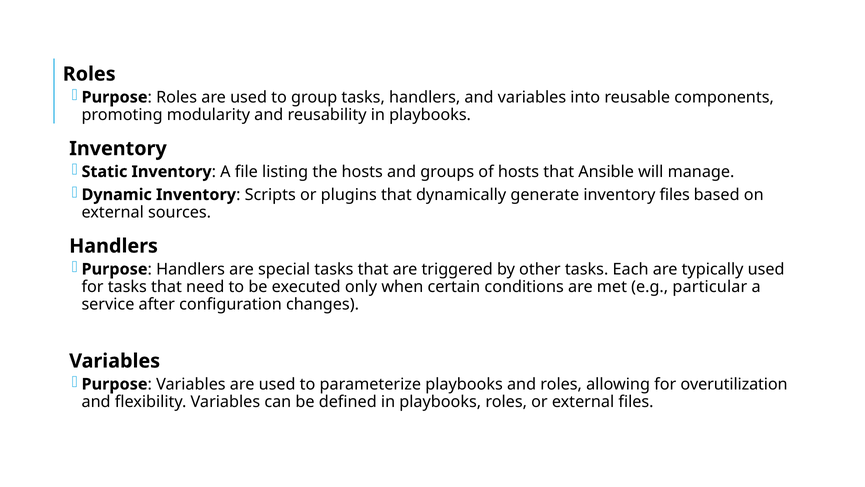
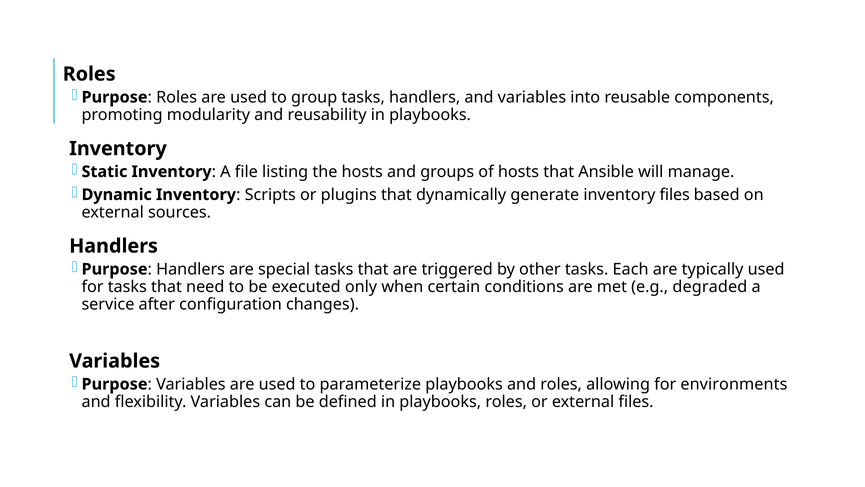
particular: particular -> degraded (710, 286)
overutilization: overutilization -> environments (734, 384)
